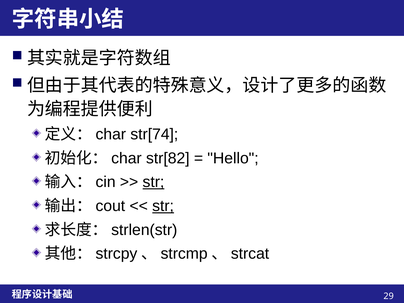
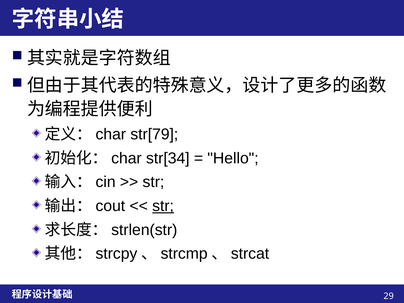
str[74: str[74 -> str[79 (154, 134)
str[82: str[82 -> str[34 (168, 158)
str underline: present -> none (153, 182)
